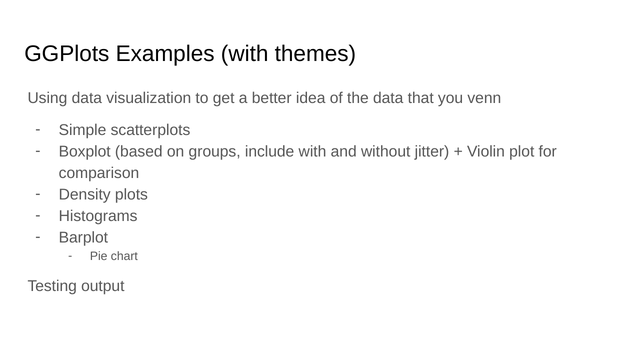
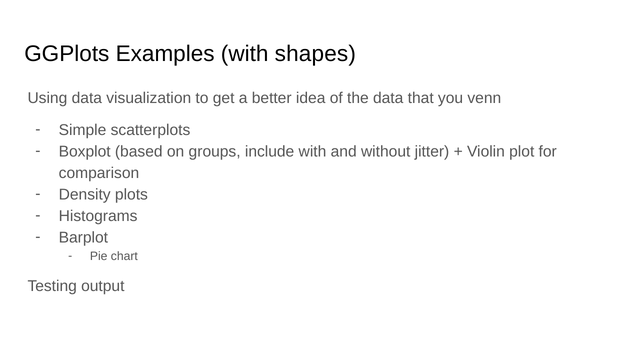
themes: themes -> shapes (315, 54)
